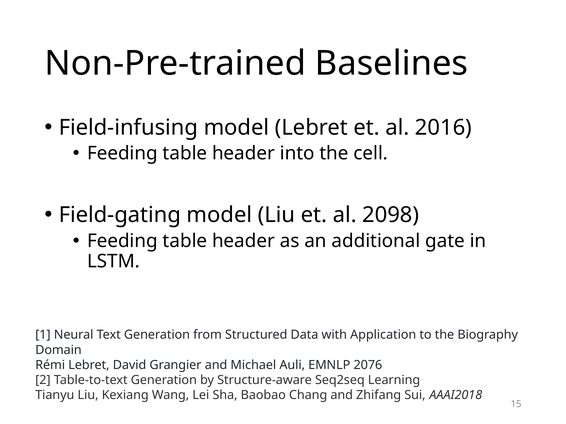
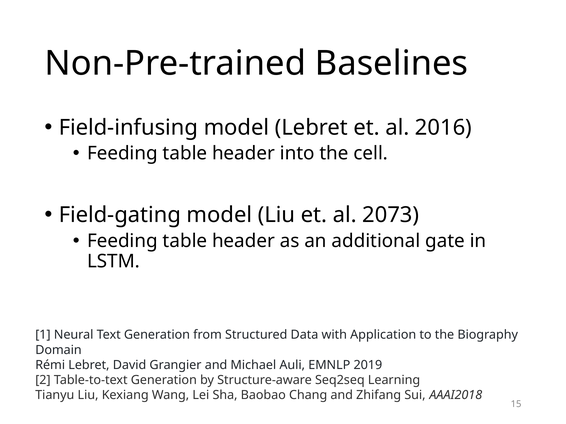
2098: 2098 -> 2073 (391, 215)
2076: 2076 -> 2019 (368, 365)
